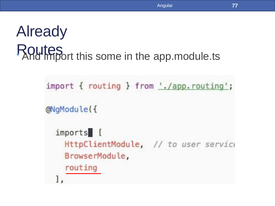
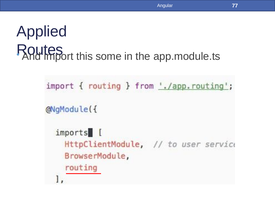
Already: Already -> Applied (42, 32)
